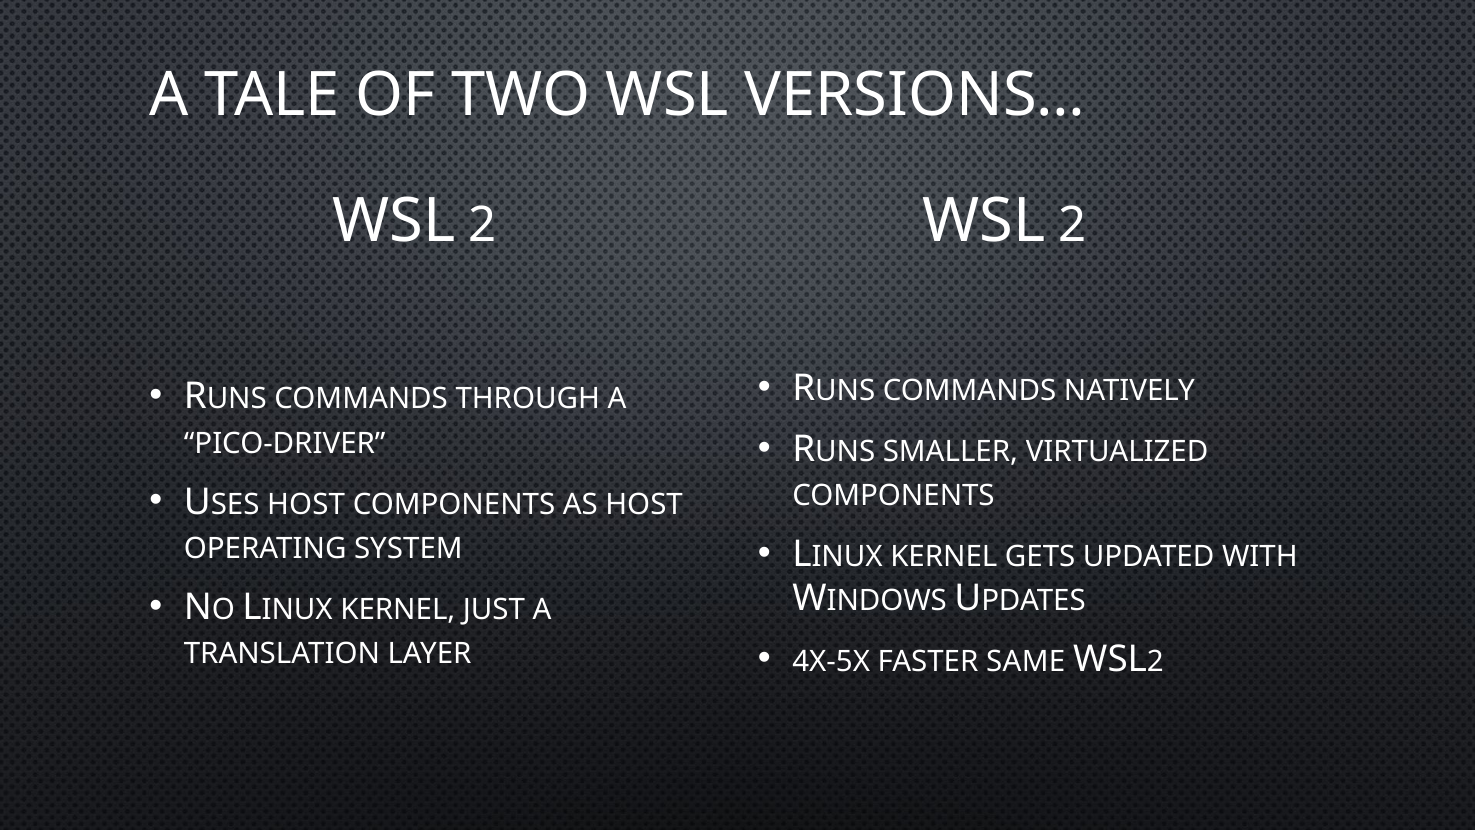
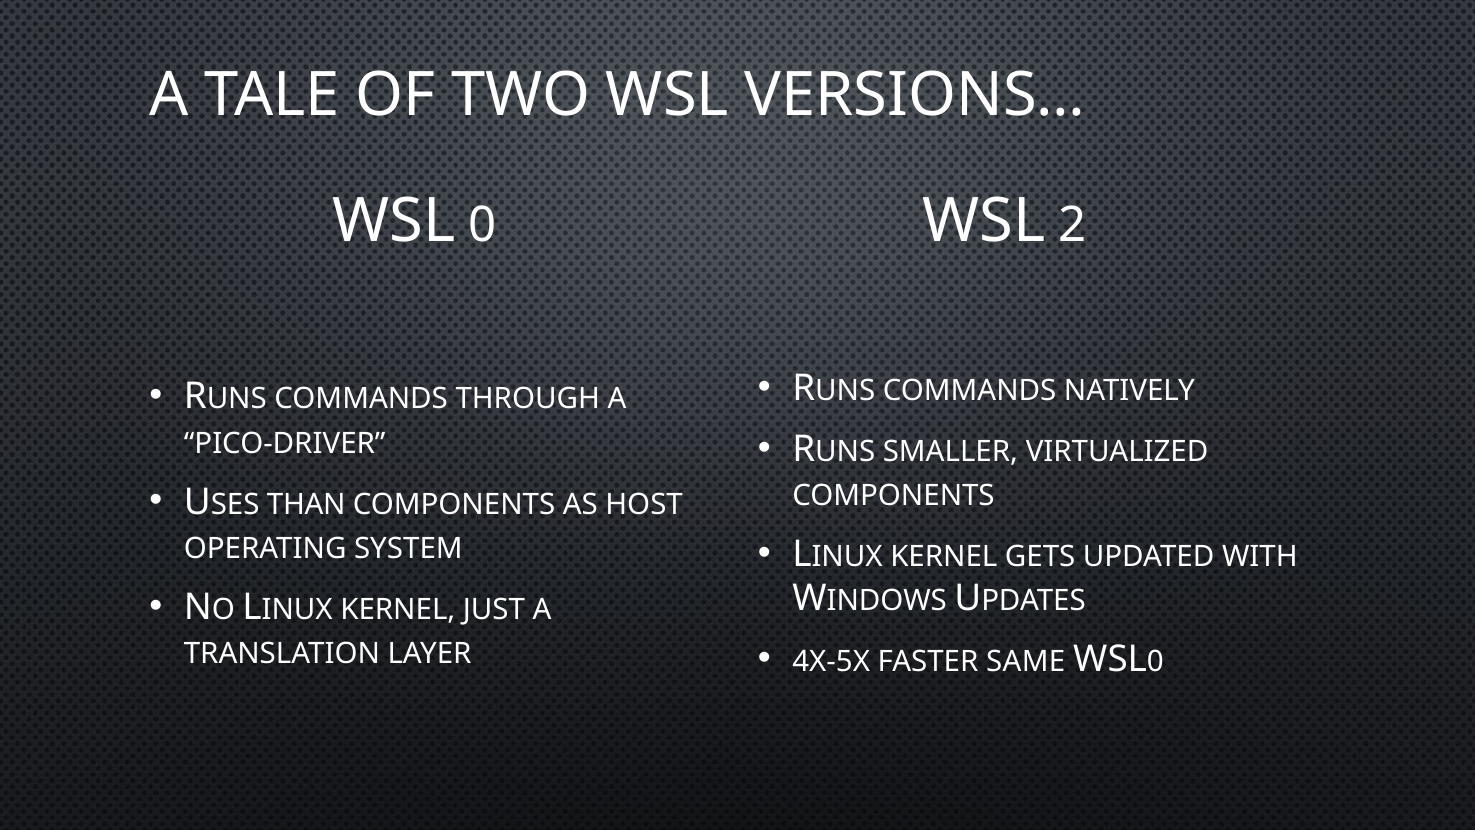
2: 2 -> 0 (482, 225)
HOST: HOST -> THAN (306, 504)
2: 2 -> 0 (1155, 662)
